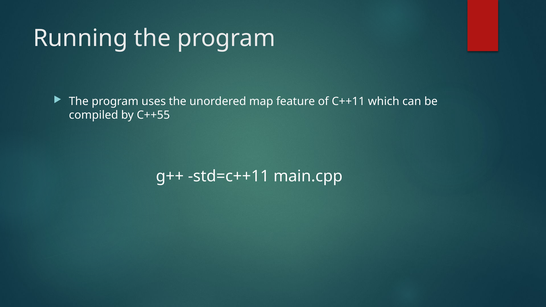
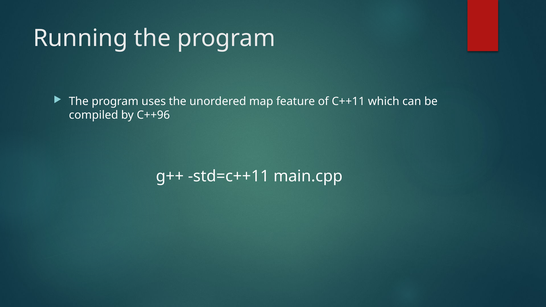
C++55: C++55 -> C++96 (153, 115)
